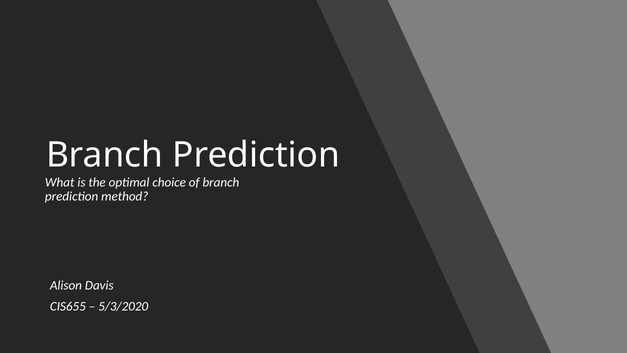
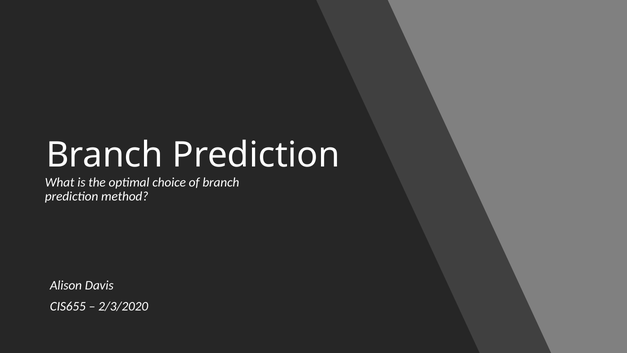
5/3/2020: 5/3/2020 -> 2/3/2020 (123, 306)
